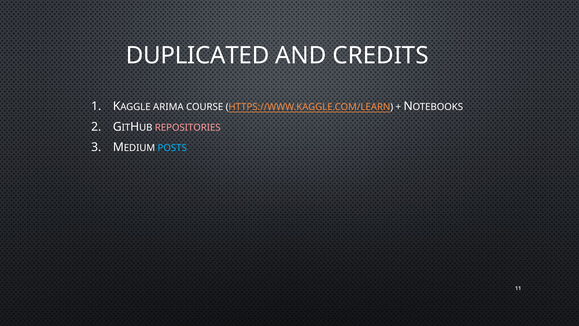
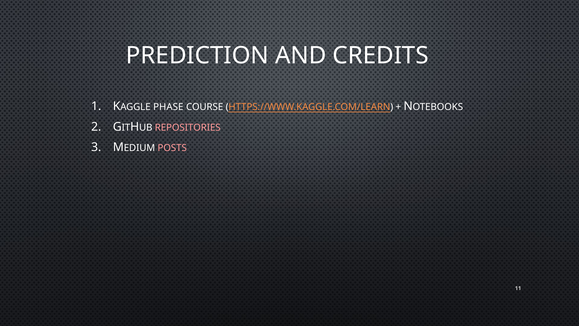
DUPLICATED: DUPLICATED -> PREDICTION (197, 55)
ARIMA: ARIMA -> PHASE (168, 107)
POSTS colour: light blue -> pink (172, 148)
